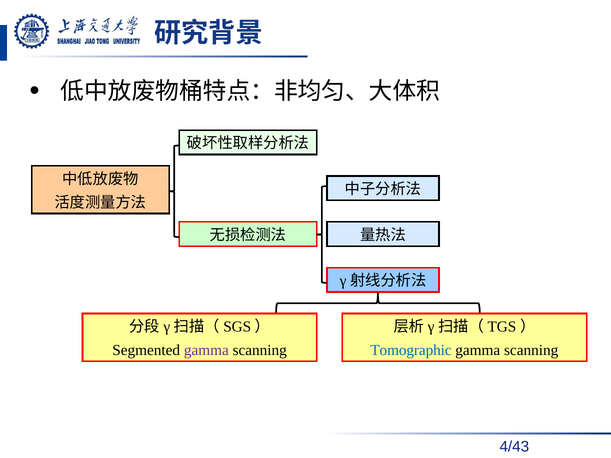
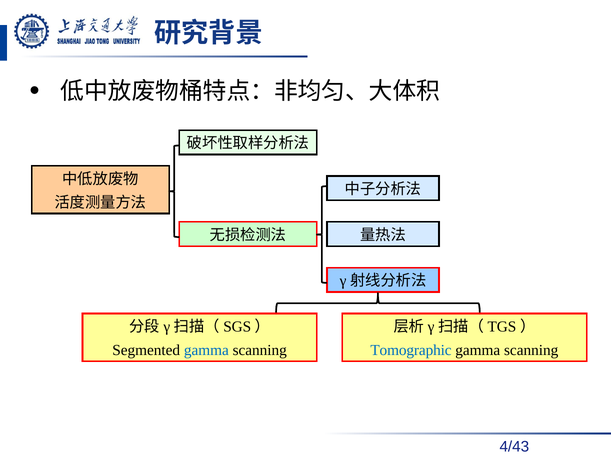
gamma colour: purple -> blue (206, 350)
